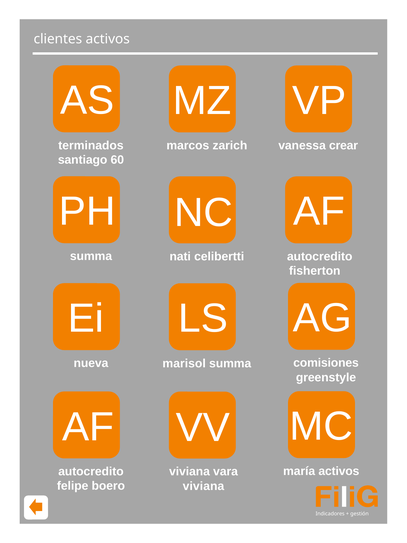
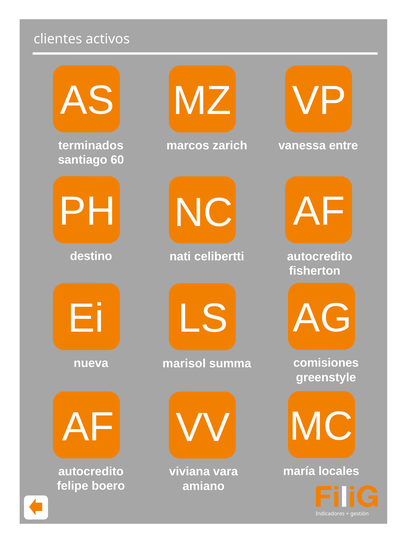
crear: crear -> entre (344, 145)
summa: summa -> destino (91, 256)
maría activos: activos -> locales (339, 471)
viviana: viviana -> amiano (204, 486)
